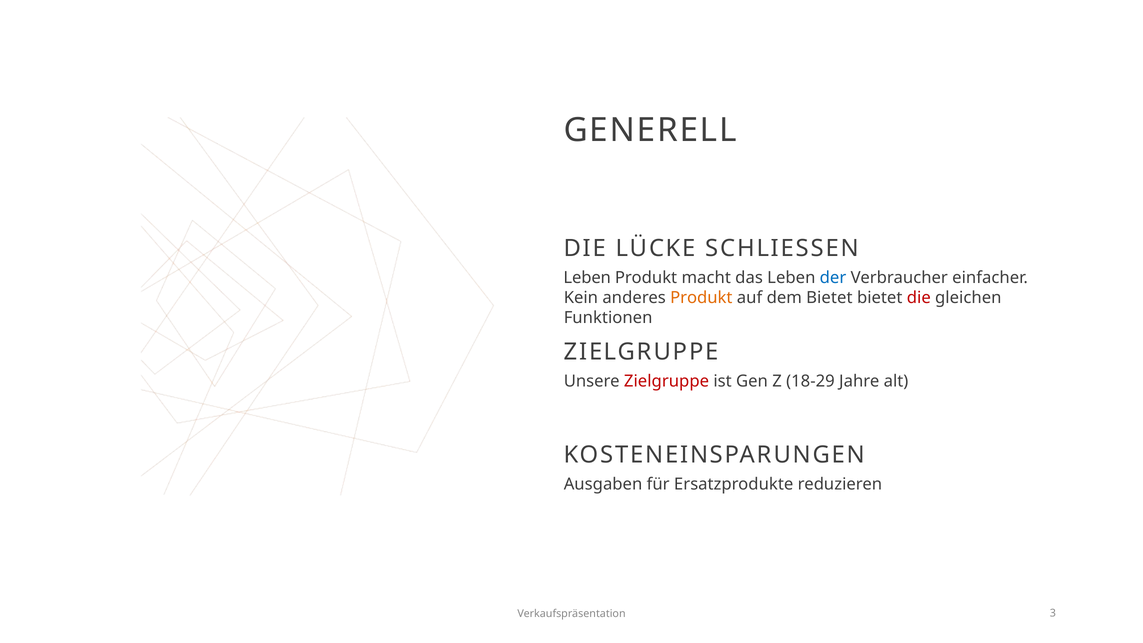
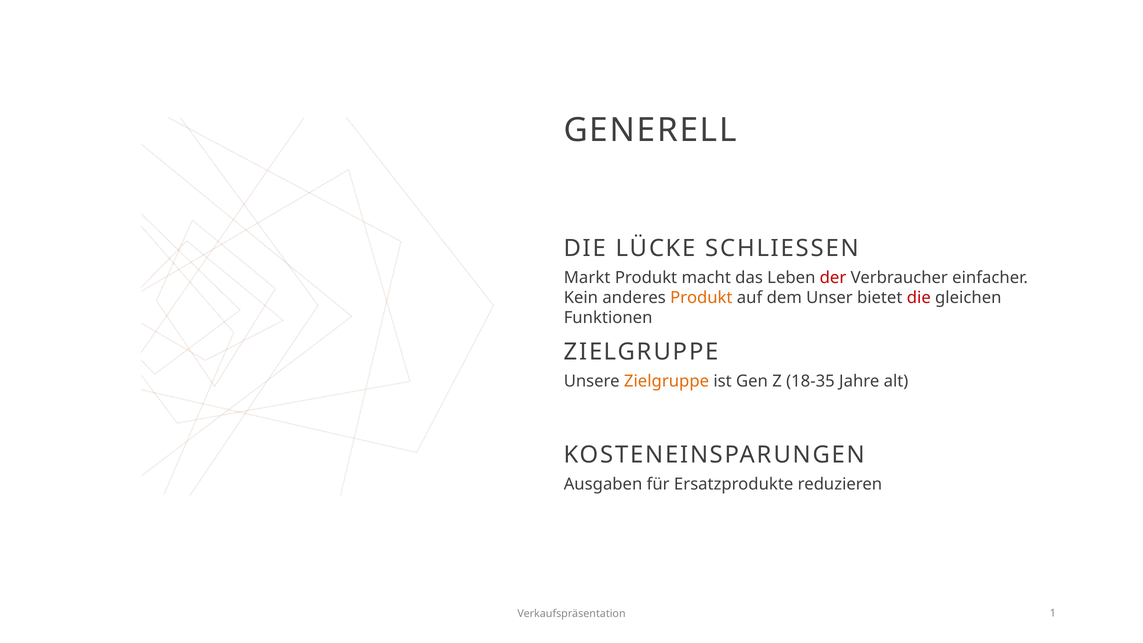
Leben: Leben -> Markt (587, 278)
der colour: blue -> red (833, 278)
dem Bietet: Bietet -> Unser (829, 298)
Zielgruppe colour: red -> orange (667, 381)
18-29: 18-29 -> 18-35 (810, 381)
3: 3 -> 1 (1053, 613)
